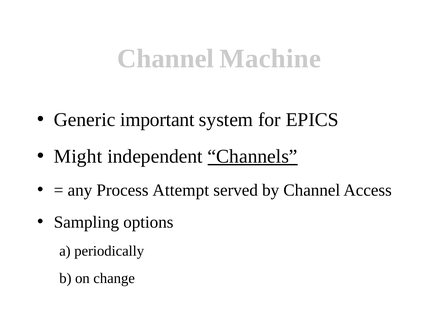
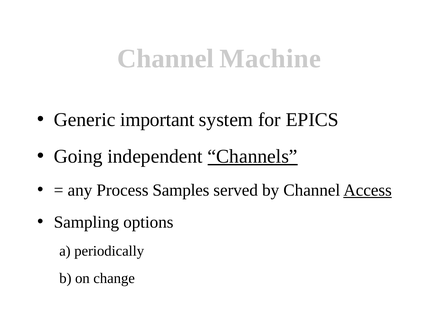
Might: Might -> Going (78, 156)
Attempt: Attempt -> Samples (181, 190)
Access underline: none -> present (368, 190)
